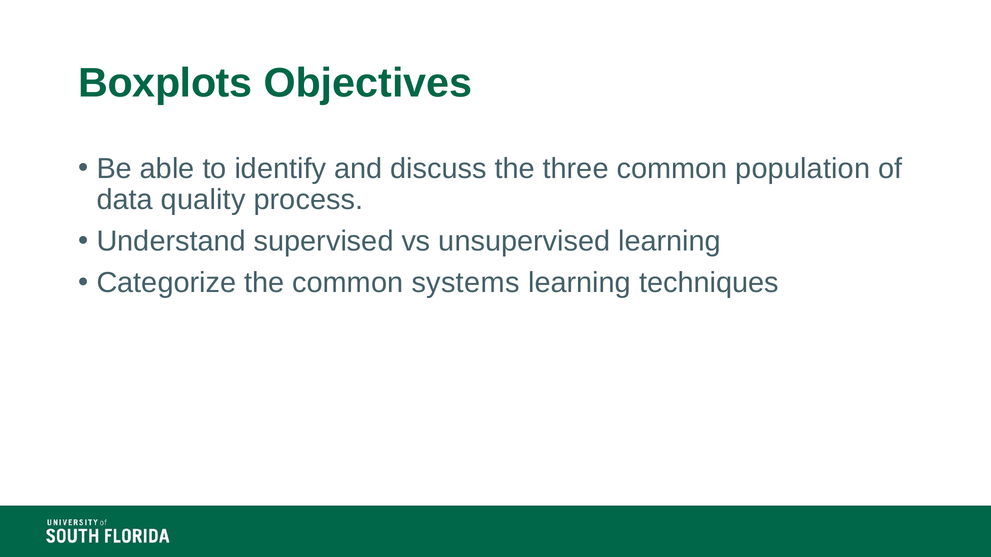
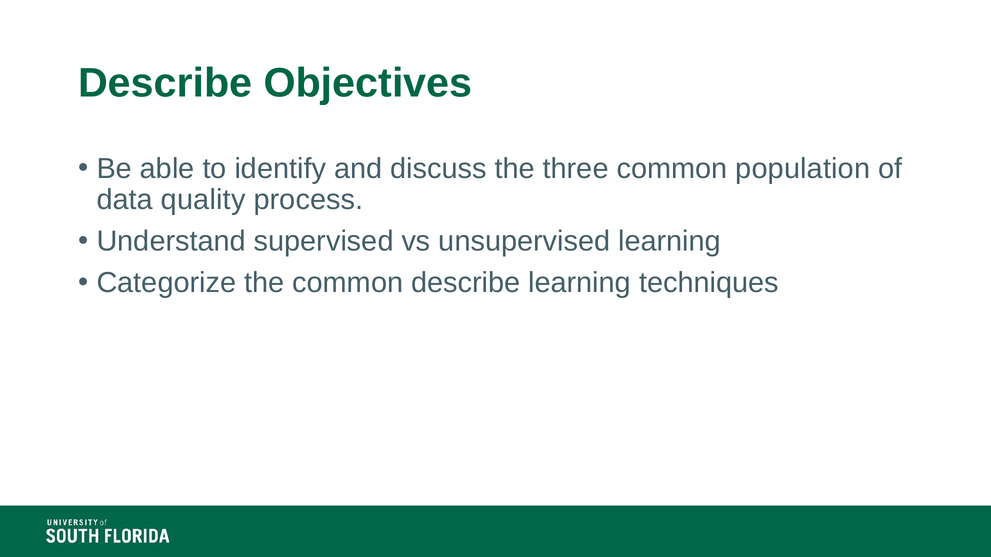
Boxplots: Boxplots -> Describe (165, 83)
common systems: systems -> describe (466, 283)
